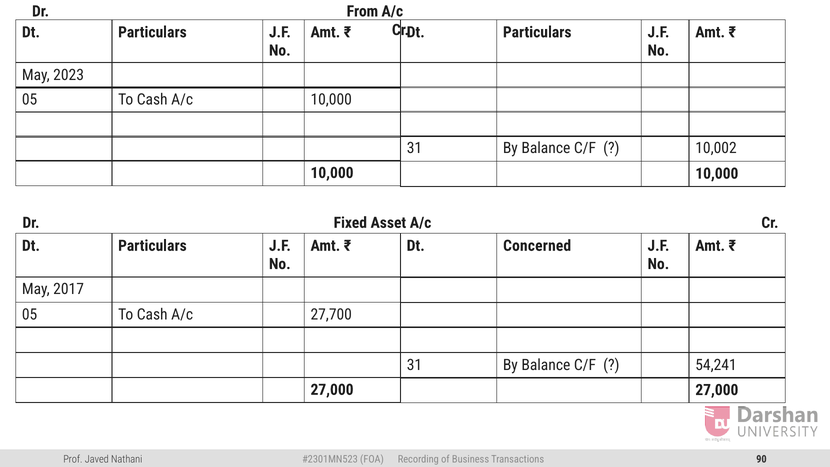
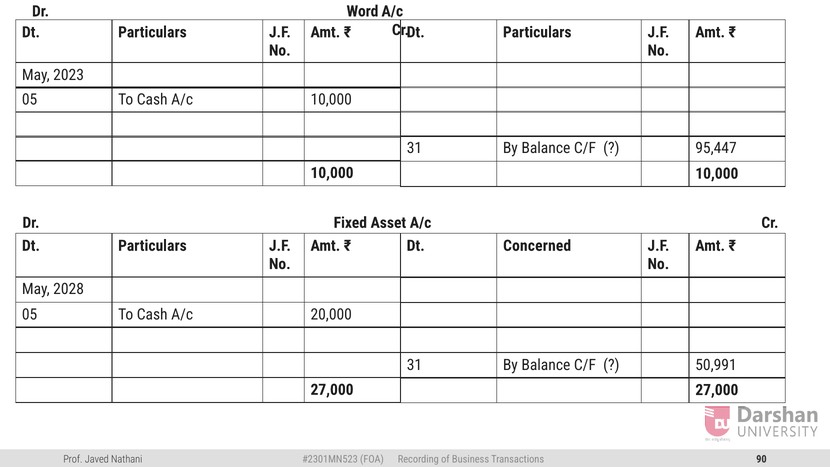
From: From -> Word (362, 11)
10,002: 10,002 -> 95,447 (716, 148)
2017: 2017 -> 2028 (69, 289)
27,700: 27,700 -> 20,000 (331, 314)
54,241: 54,241 -> 50,991 (716, 365)
